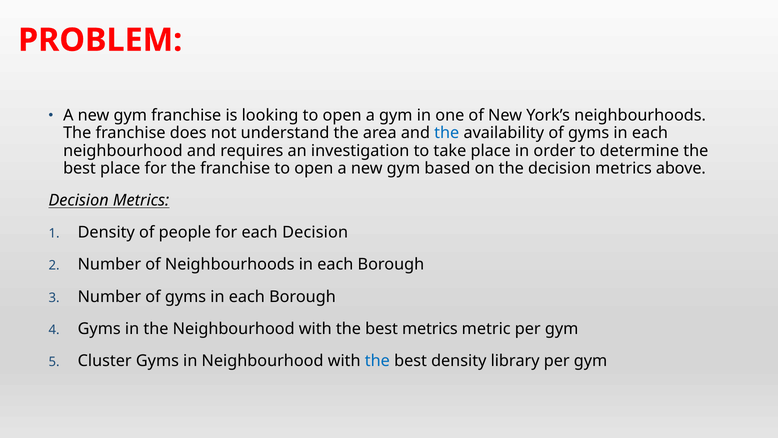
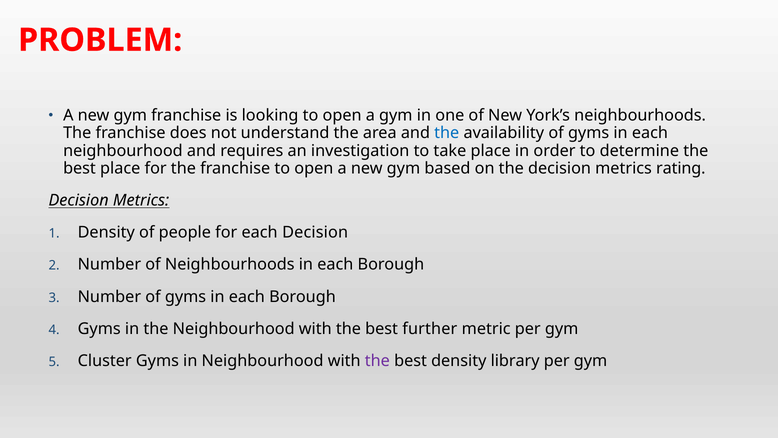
above: above -> rating (681, 168)
best metrics: metrics -> further (430, 328)
the colour: blue -> purple (377, 361)
